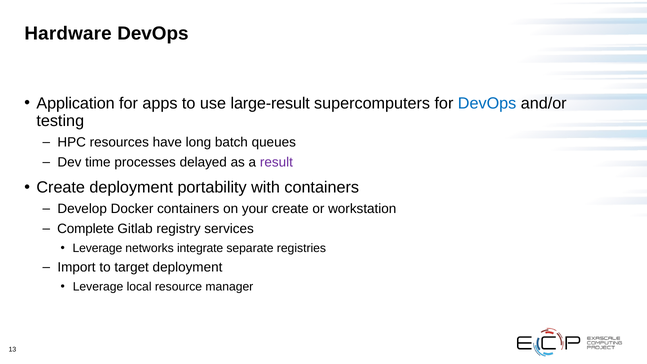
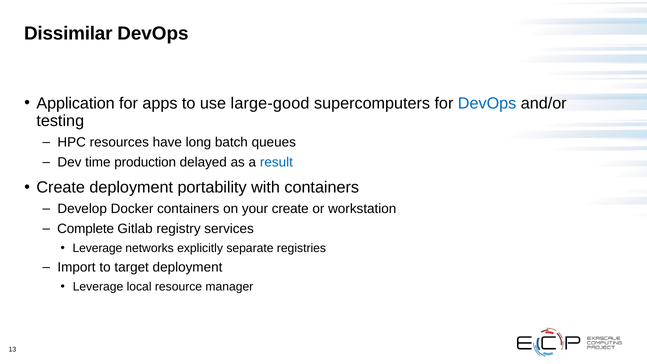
Hardware: Hardware -> Dissimilar (68, 33)
large-result: large-result -> large-good (270, 103)
processes: processes -> production (145, 162)
result colour: purple -> blue (276, 162)
integrate: integrate -> explicitly (200, 248)
